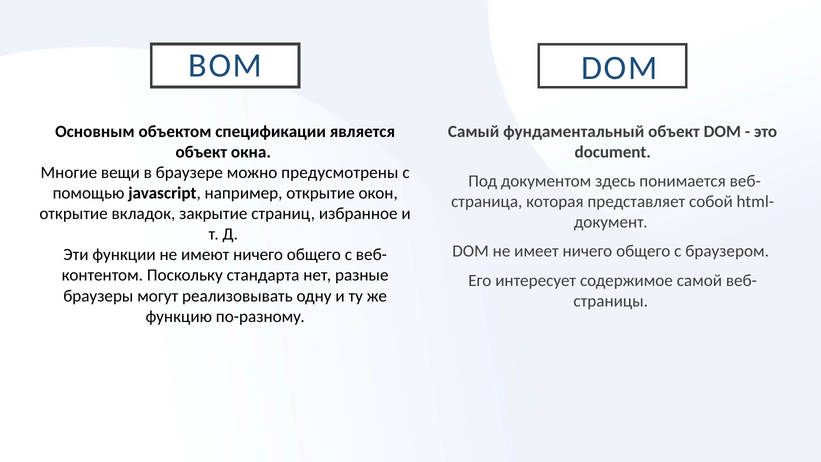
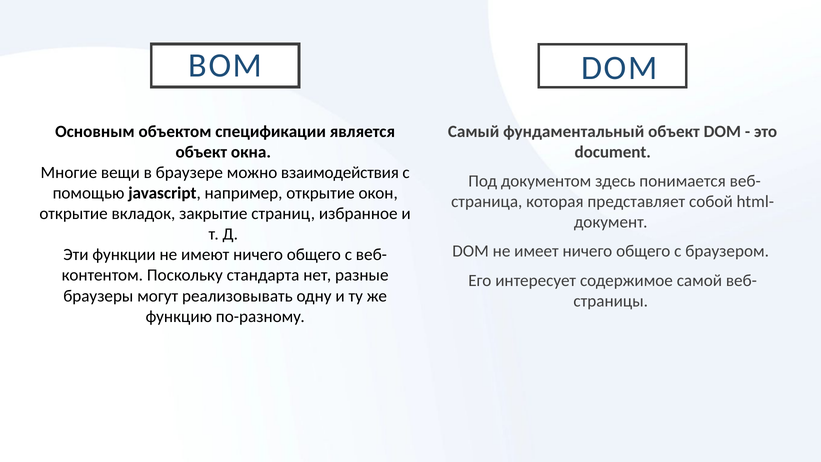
предусмотрены: предусмотрены -> взаимодействия (340, 173)
